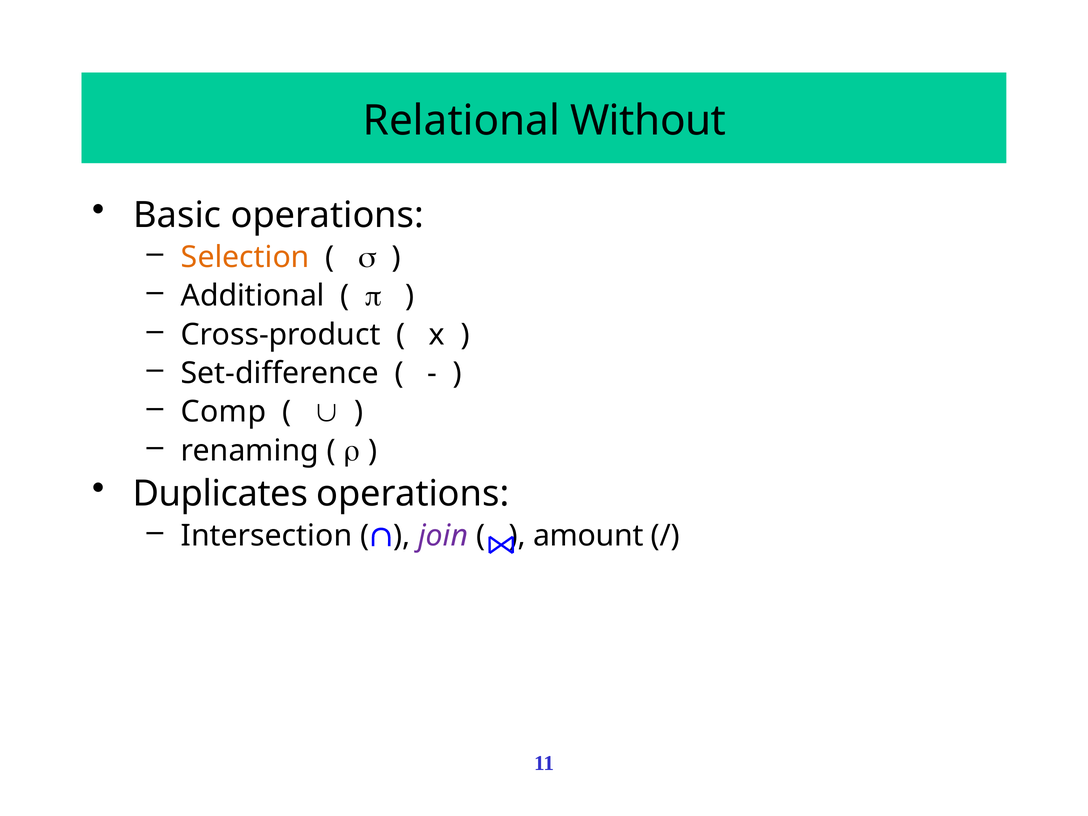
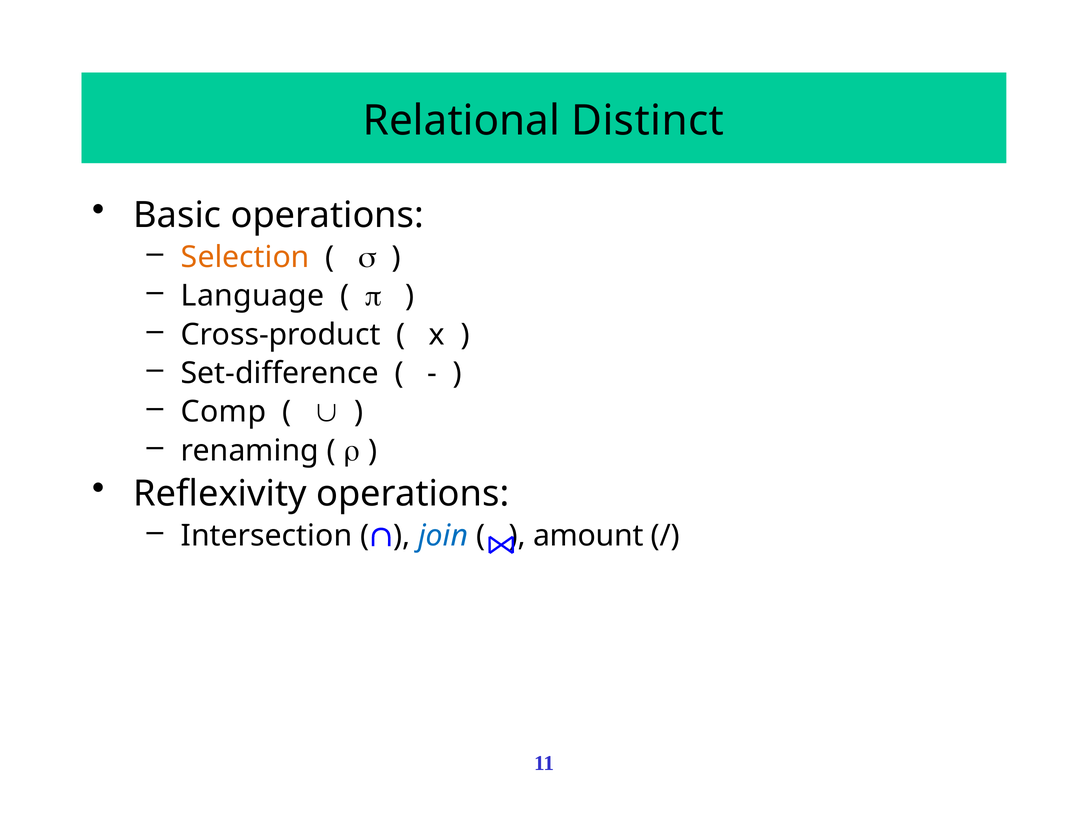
Without: Without -> Distinct (648, 121)
Additional: Additional -> Language (253, 296)
Duplicates: Duplicates -> Reflexivity (220, 494)
join colour: purple -> blue (443, 536)
